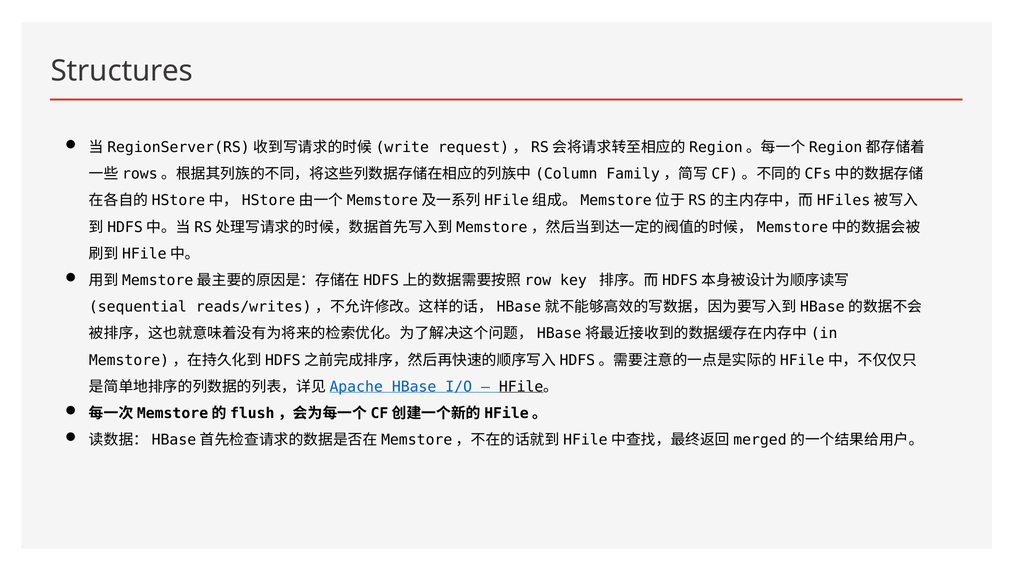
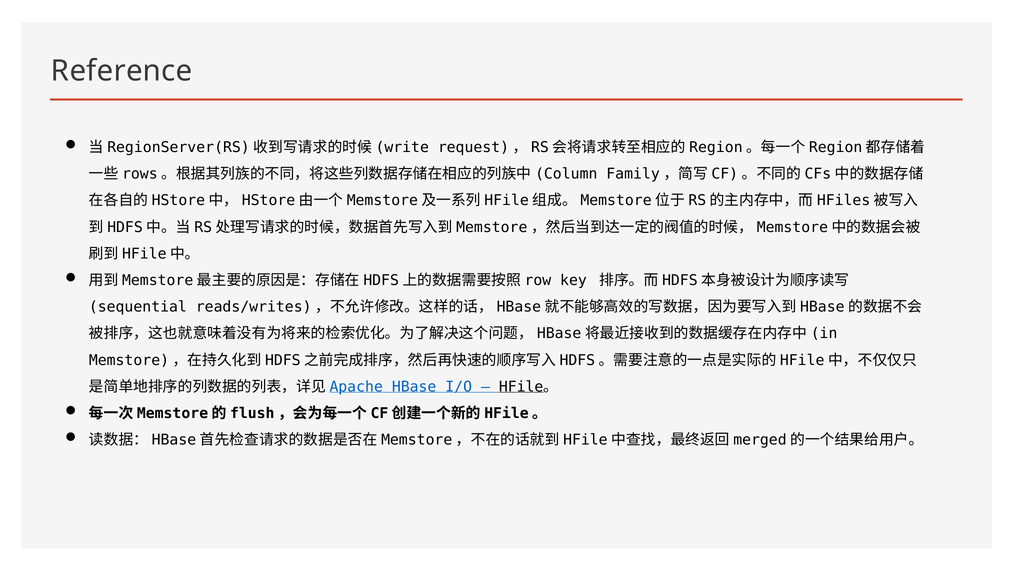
Structures: Structures -> Reference (122, 71)
